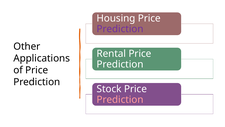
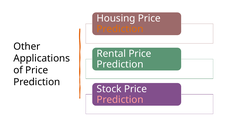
Prediction colour: purple -> orange (120, 29)
